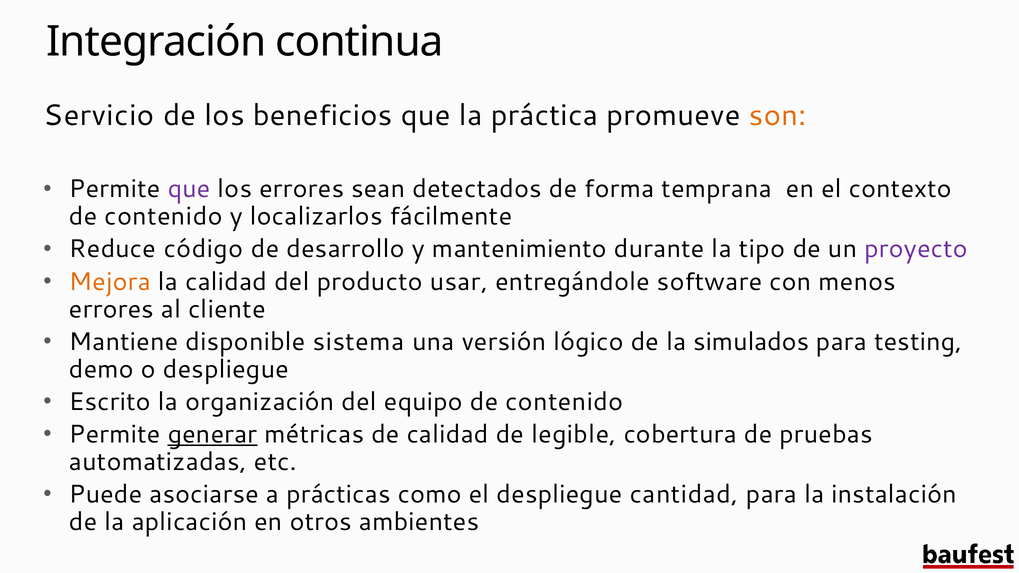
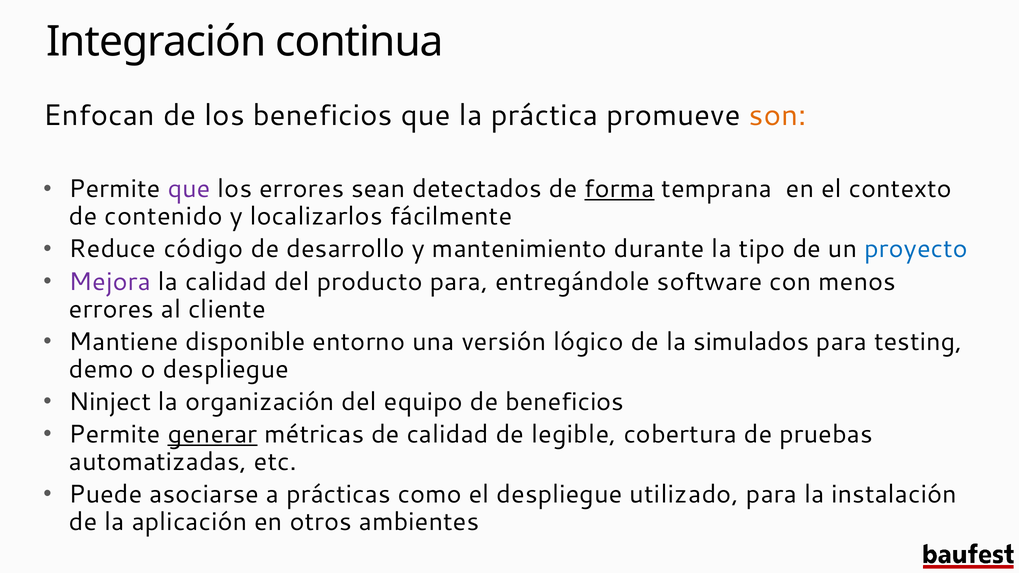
Servicio: Servicio -> Enfocan (99, 116)
forma underline: none -> present (619, 189)
proyecto colour: purple -> blue (916, 249)
Mejora colour: orange -> purple (110, 282)
producto usar: usar -> para (459, 282)
sistema: sistema -> entorno (359, 342)
Escrito: Escrito -> Ninject (110, 402)
equipo de contenido: contenido -> beneficios (565, 402)
cantidad: cantidad -> utilizado (684, 495)
